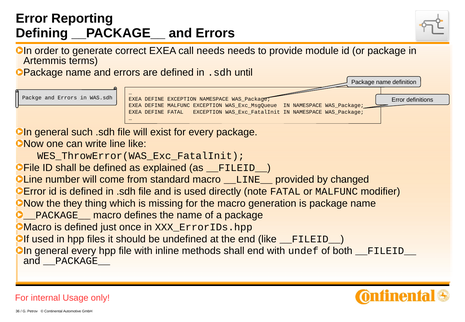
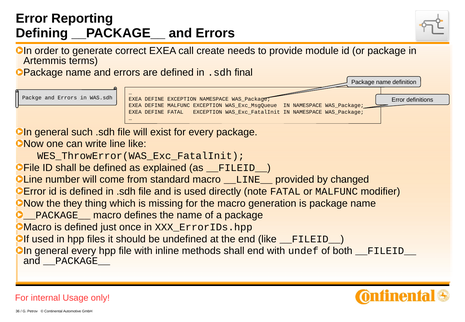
call needs: needs -> create (211, 51)
until: until -> final (244, 73)
